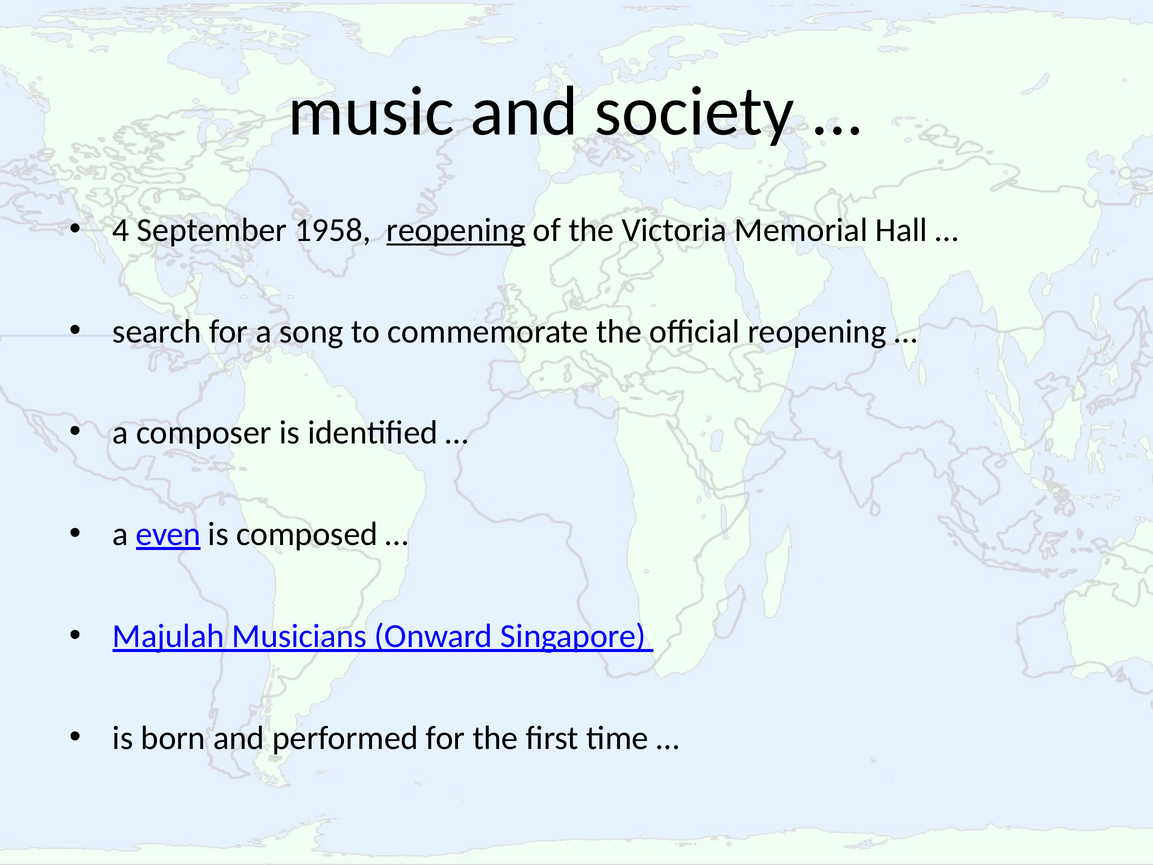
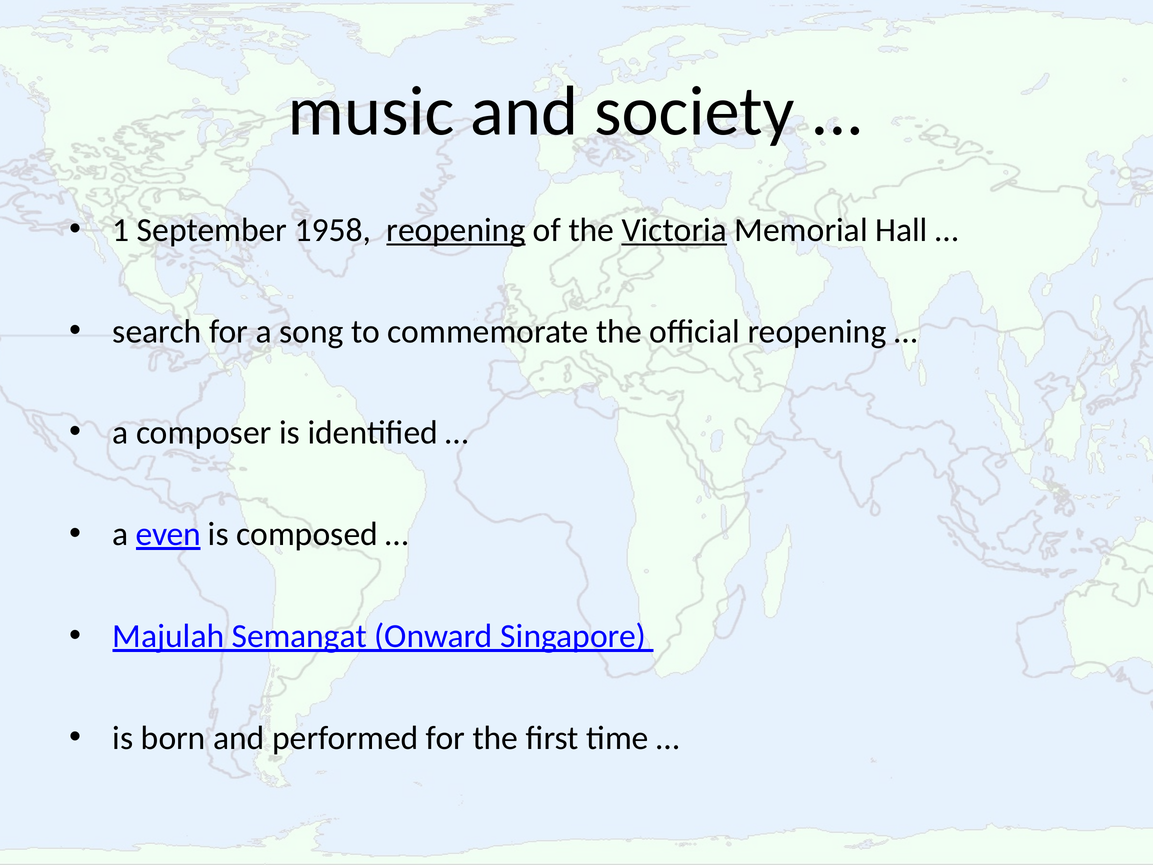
4: 4 -> 1 (121, 230)
Victoria underline: none -> present (674, 230)
Musicians: Musicians -> Semangat (299, 636)
